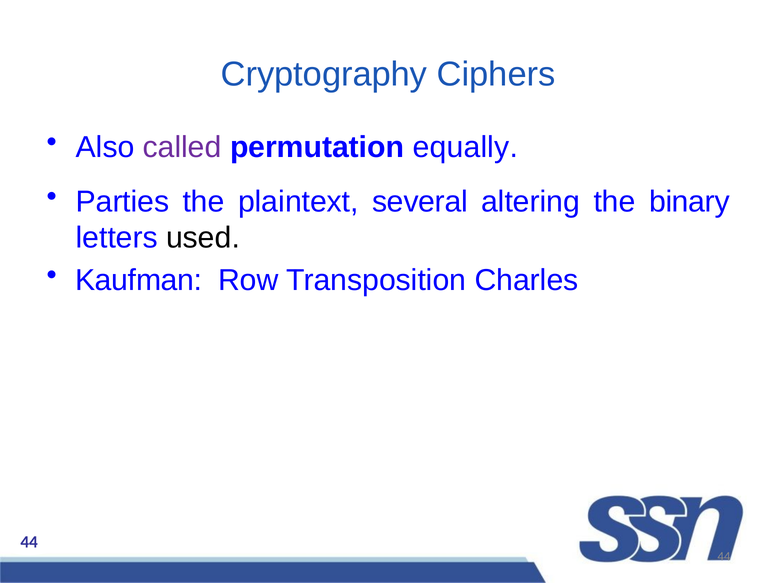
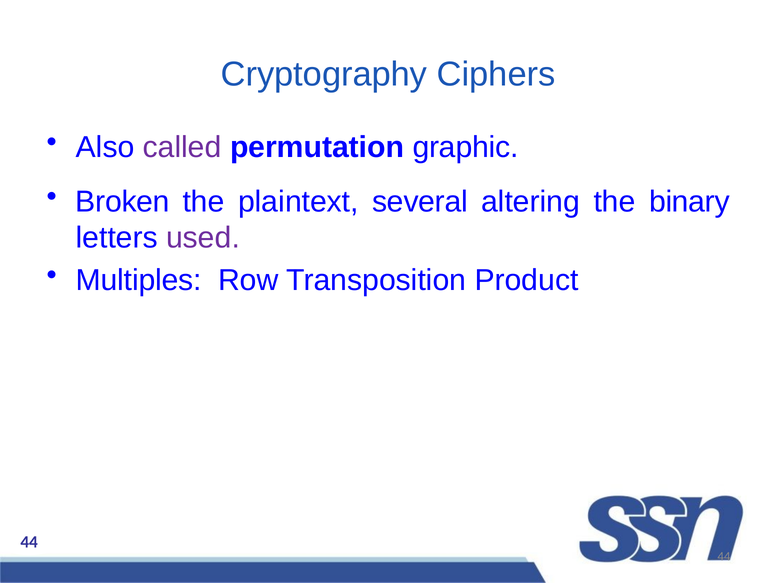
equally: equally -> graphic (465, 147)
Parties: Parties -> Broken (123, 202)
used colour: black -> purple (203, 238)
Kaufman: Kaufman -> Multiples (139, 280)
Charles: Charles -> Product (527, 280)
